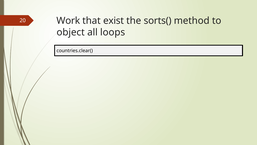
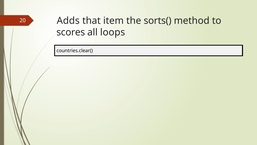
Work: Work -> Adds (68, 21)
exist: exist -> item (113, 21)
object: object -> scores (71, 32)
